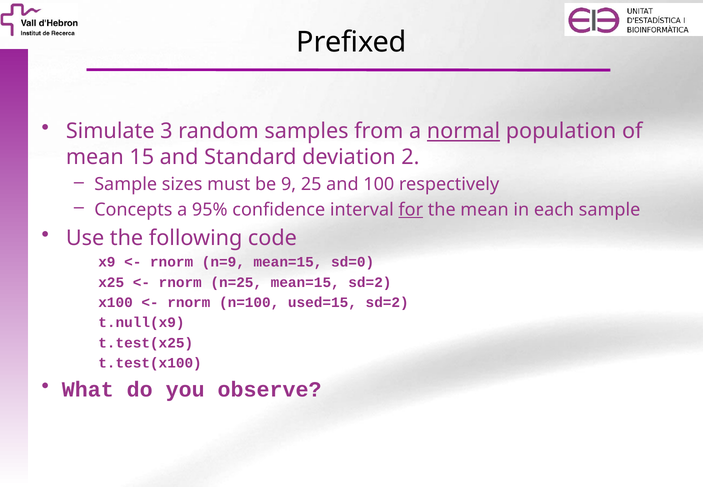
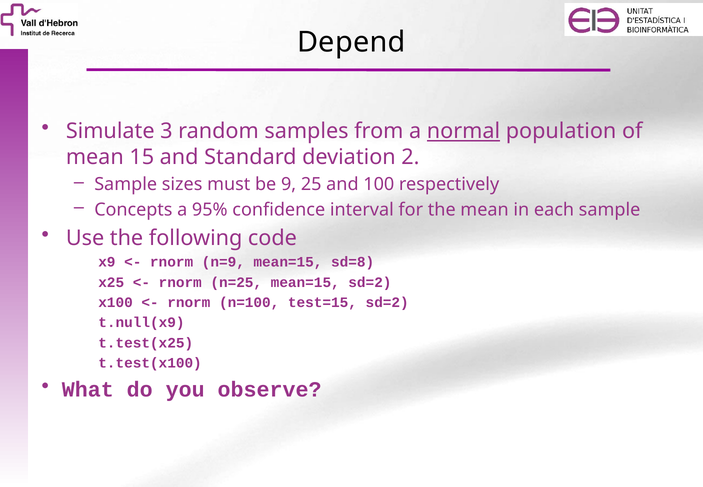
Prefixed: Prefixed -> Depend (351, 42)
for underline: present -> none (411, 210)
sd=0: sd=0 -> sd=8 (353, 262)
used=15: used=15 -> test=15 (322, 302)
